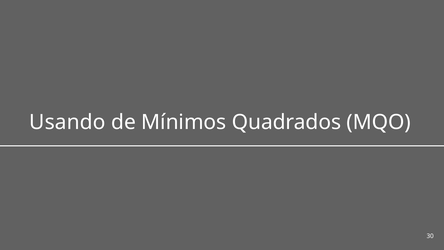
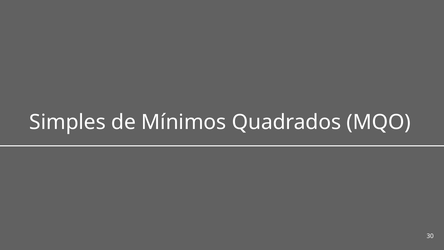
Usando: Usando -> Simples (67, 122)
